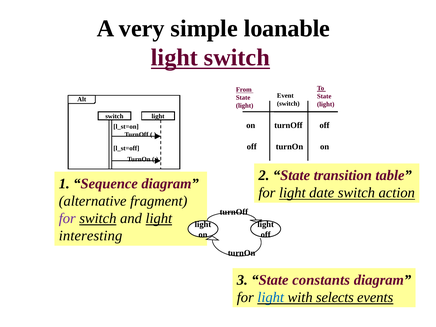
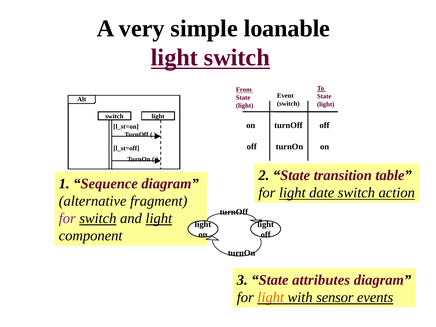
interesting: interesting -> component (91, 236)
constants: constants -> attributes (321, 280)
light colour: blue -> orange (271, 297)
selects: selects -> sensor (335, 297)
